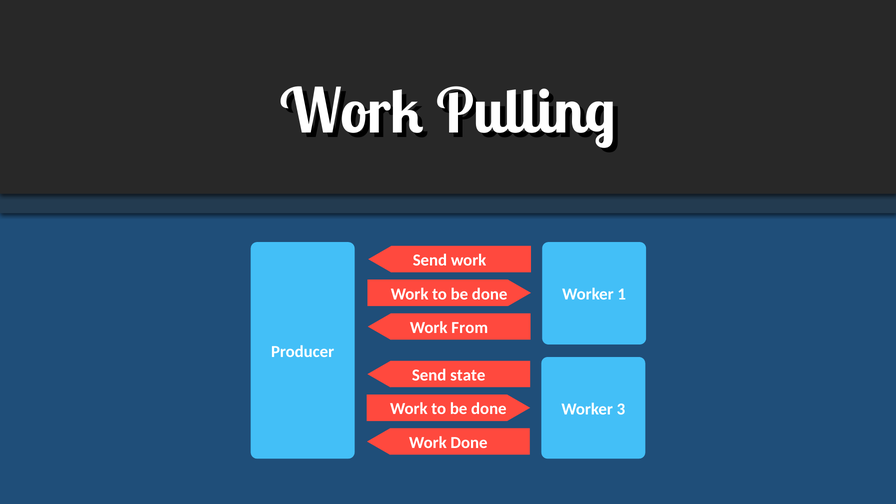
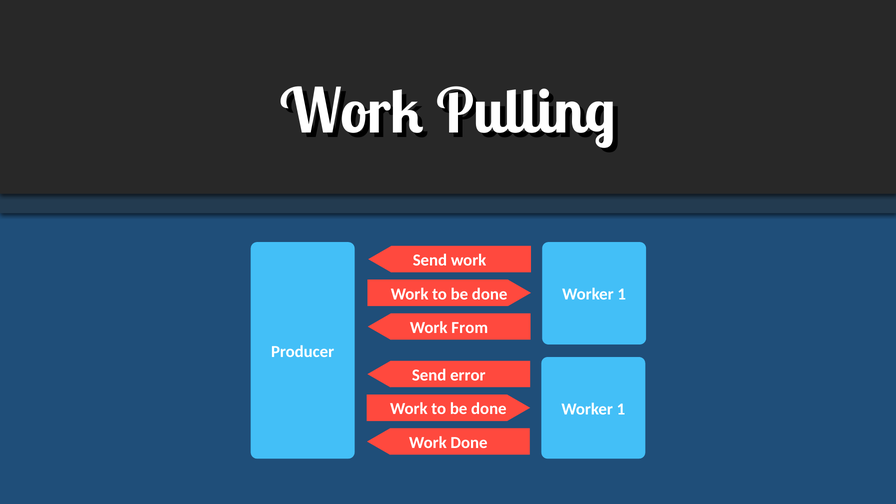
state: state -> error (468, 375)
3: 3 -> 1 (621, 409)
